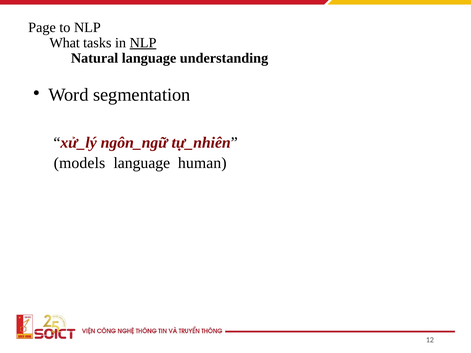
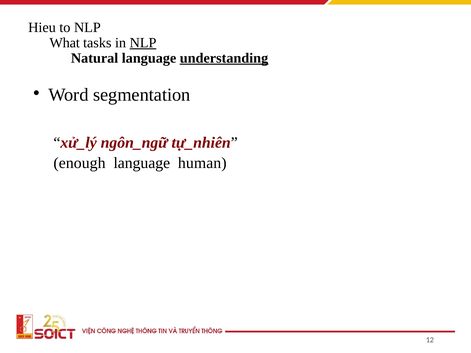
Page: Page -> Hieu (42, 27)
understanding underline: none -> present (224, 58)
models: models -> enough (79, 163)
